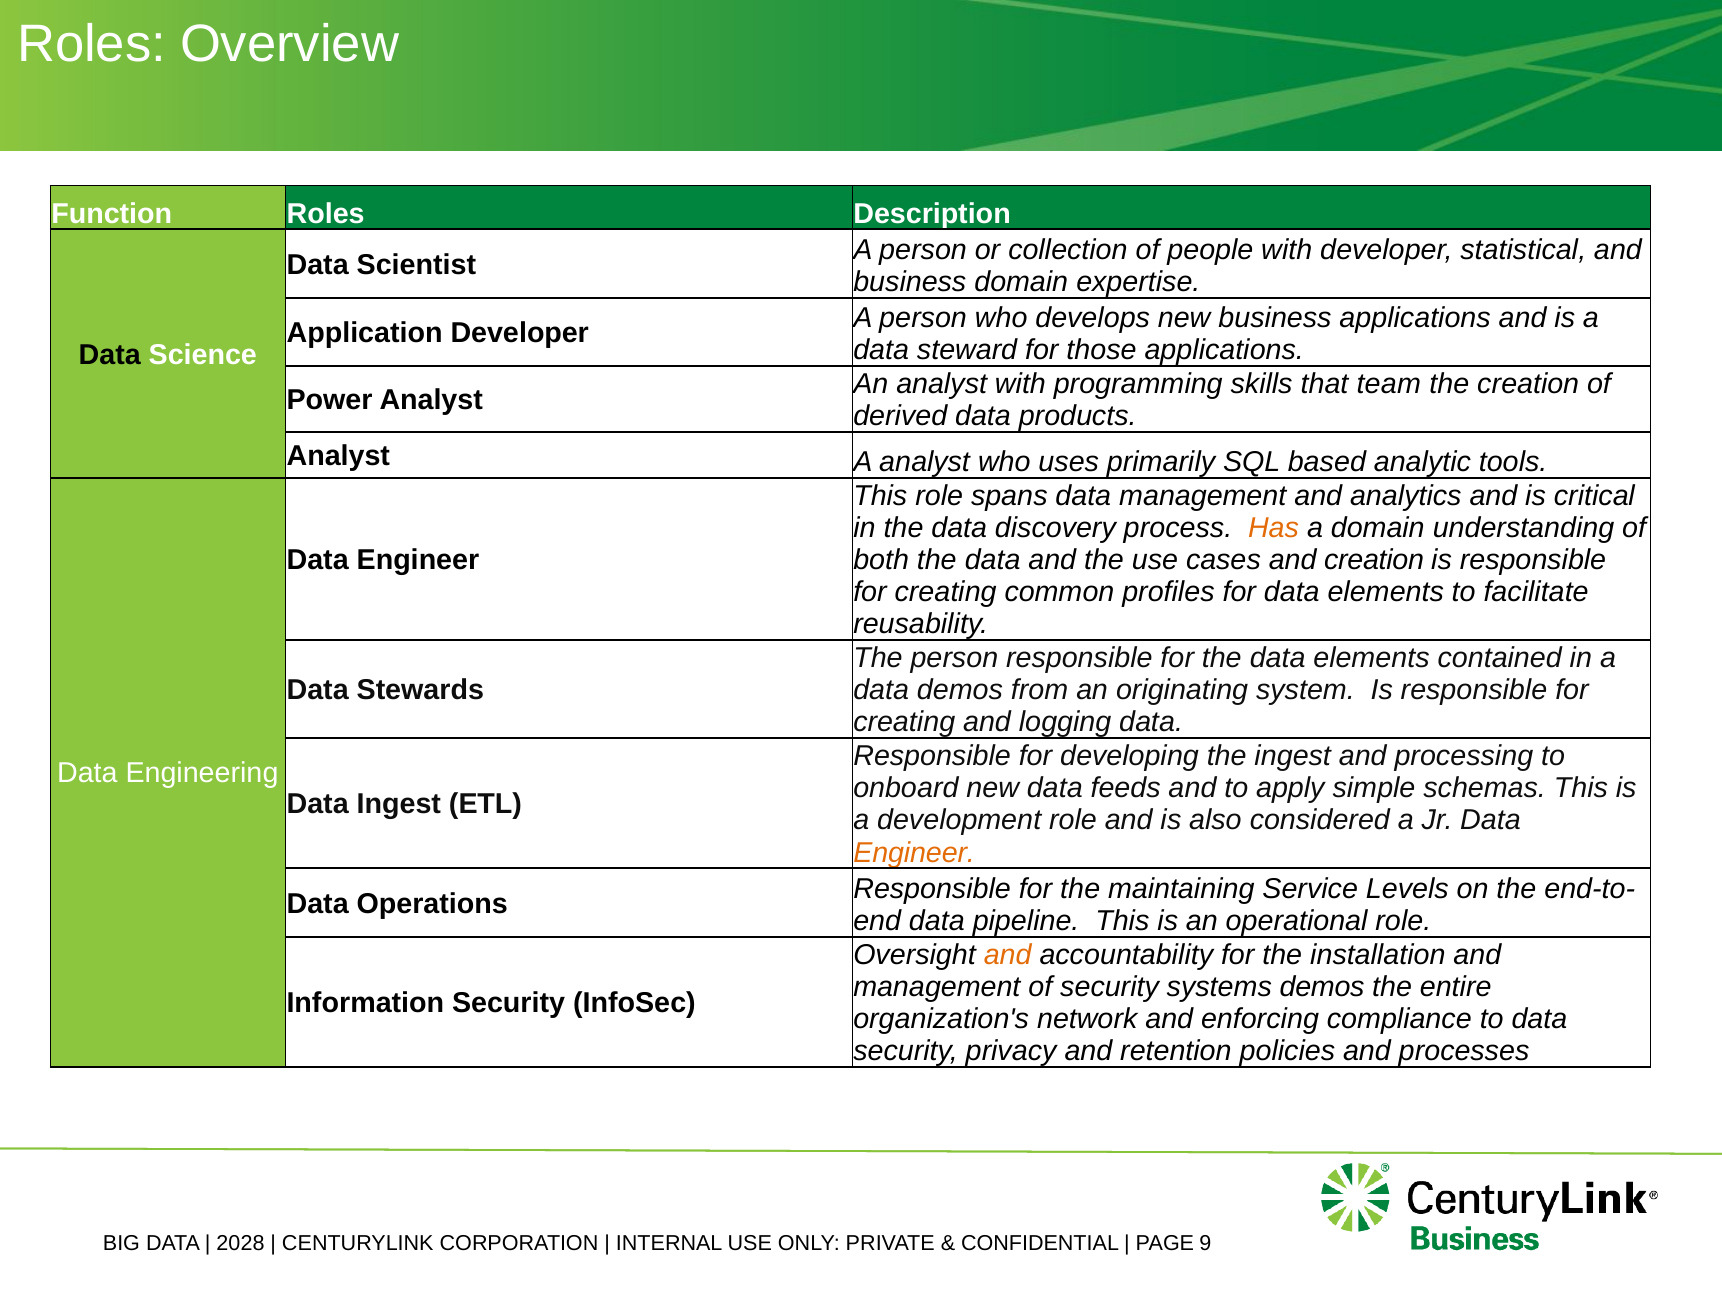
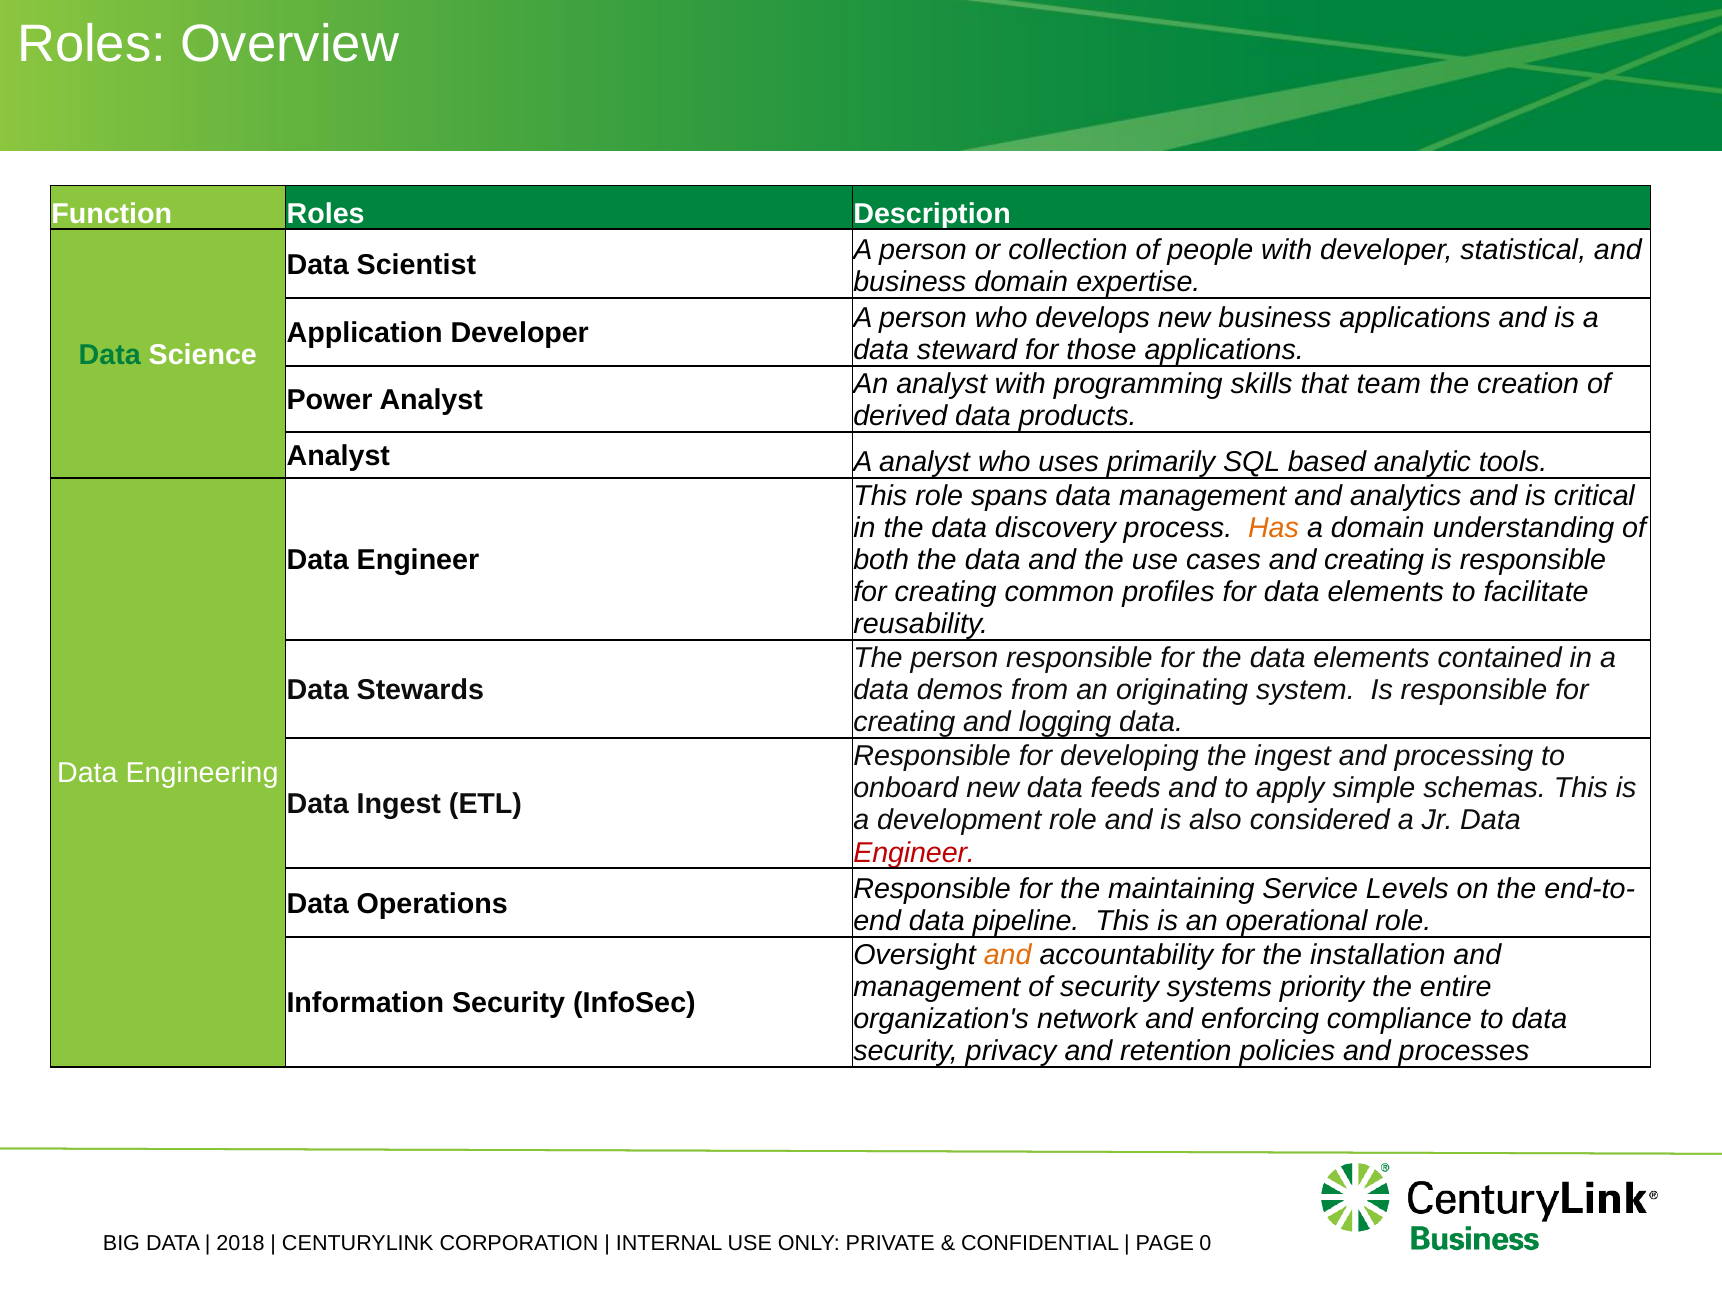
Data colour: black -> green (110, 355)
and creation: creation -> creating (1374, 560)
Engineer colour: orange -> red (914, 852)
systems demos: demos -> priority (1322, 987)
2028: 2028 -> 2018 (240, 1243)
9: 9 -> 0 (1205, 1243)
